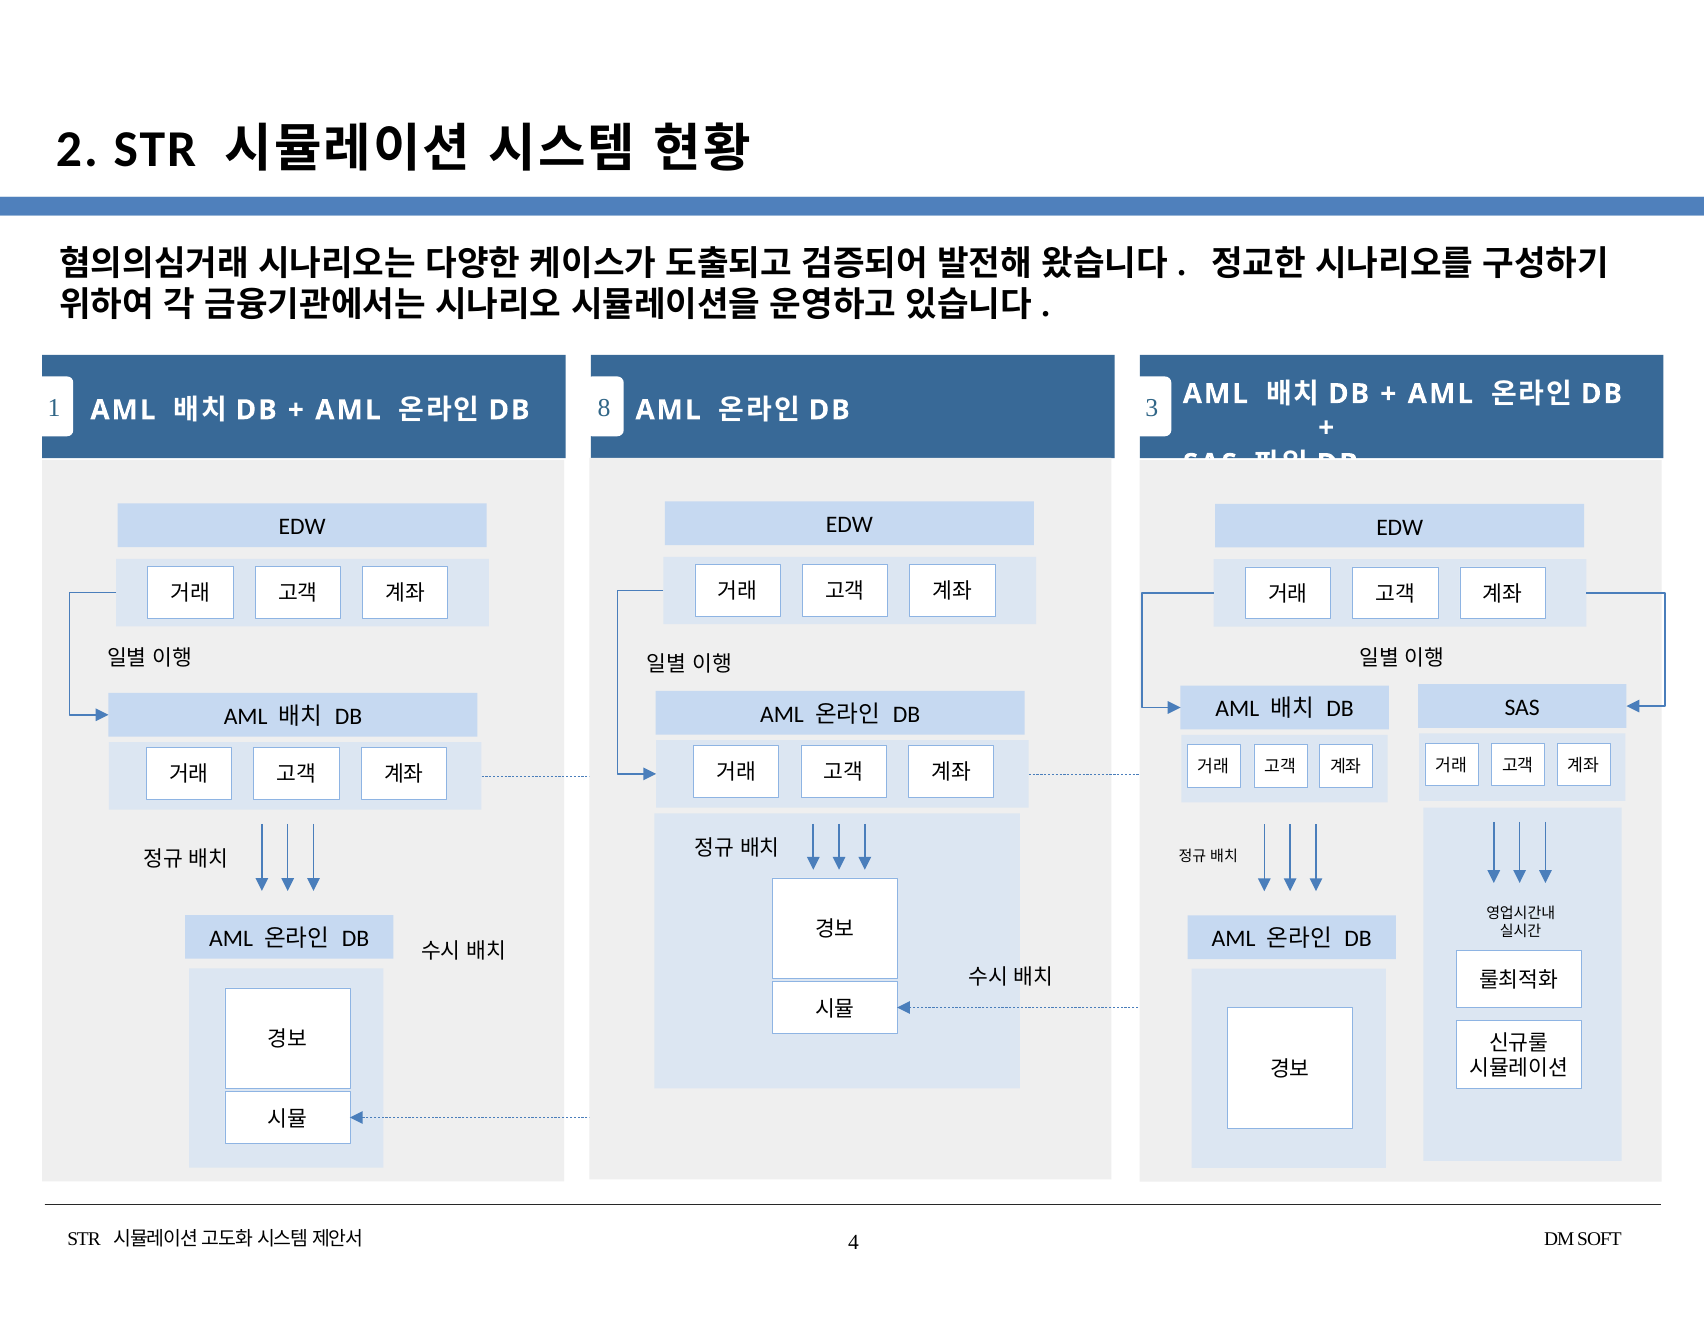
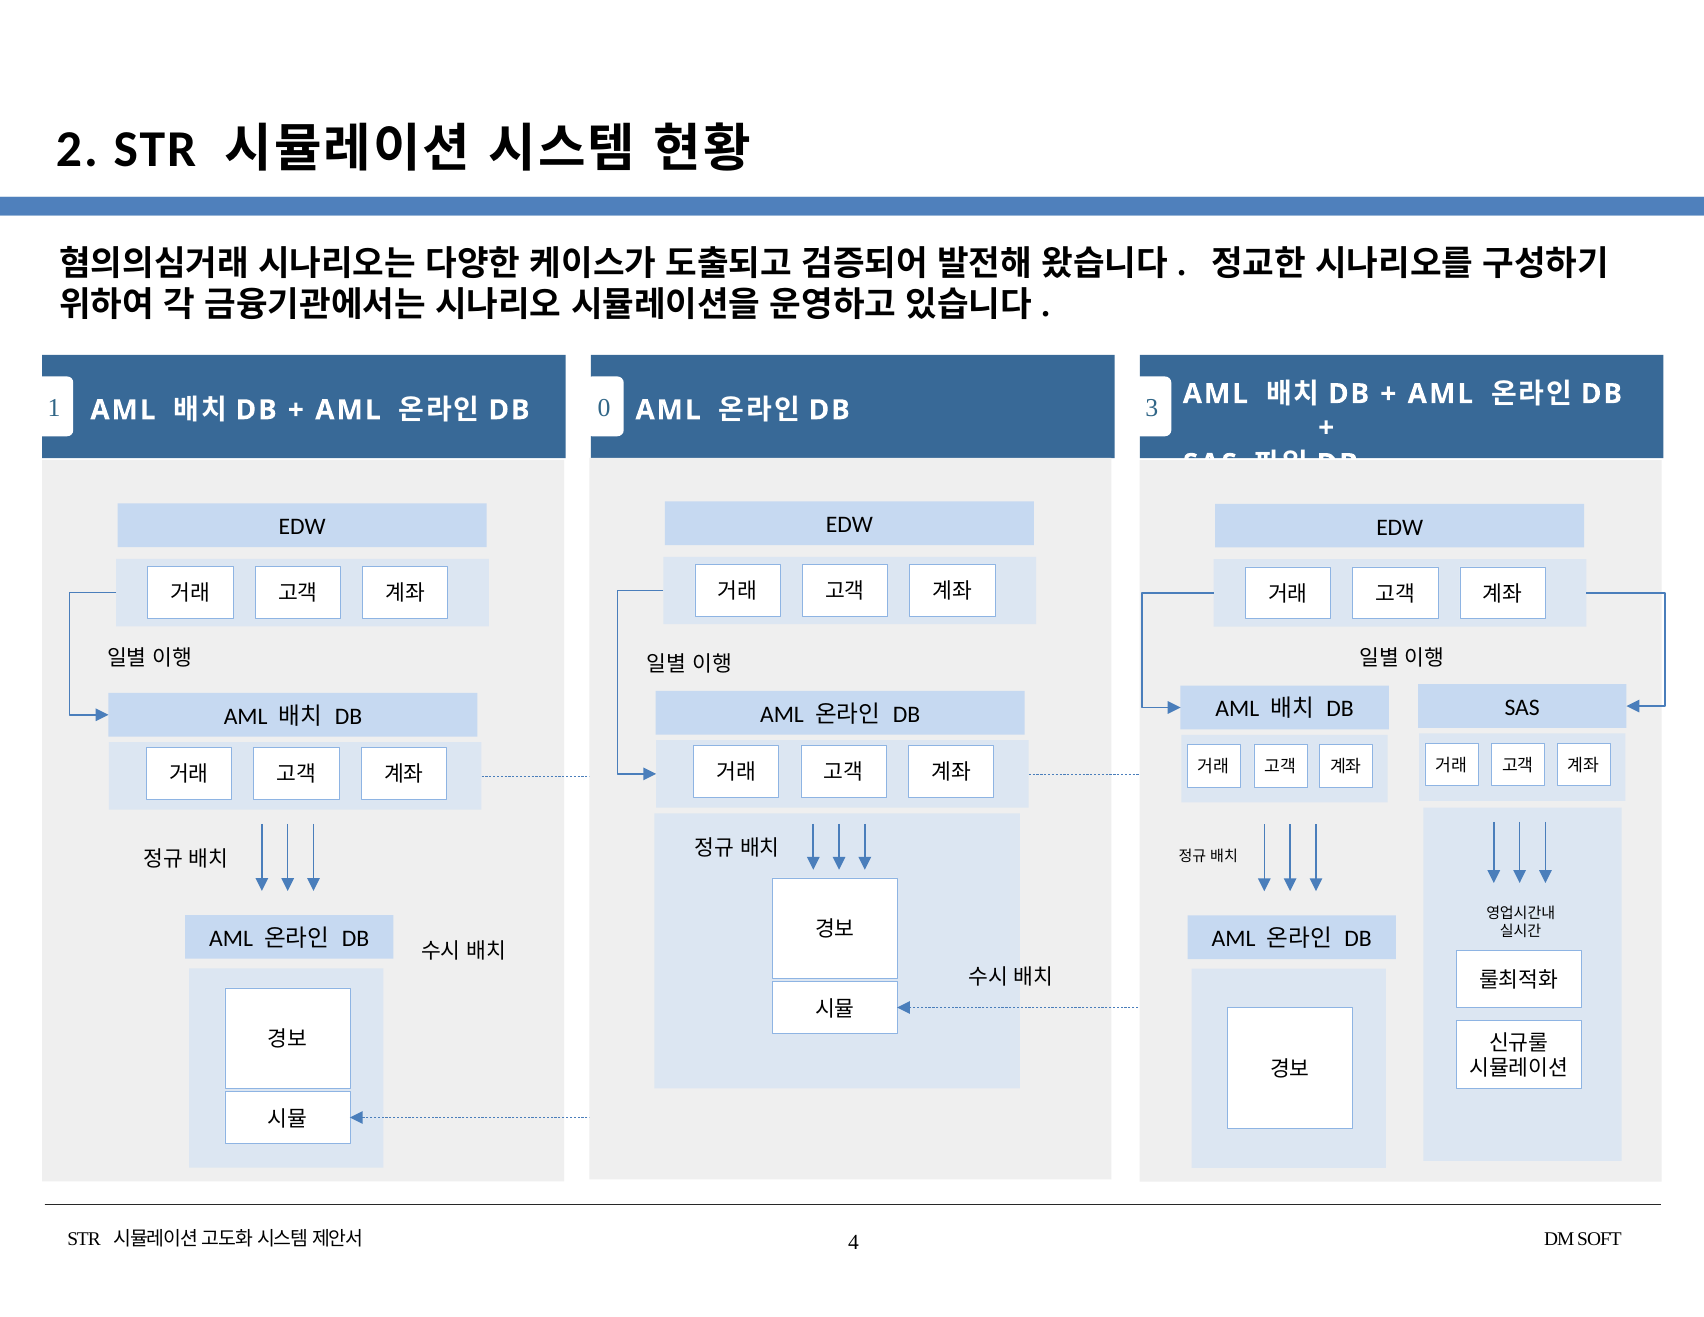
8: 8 -> 0 (604, 408)
